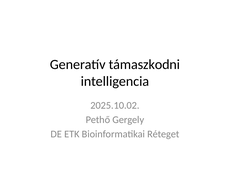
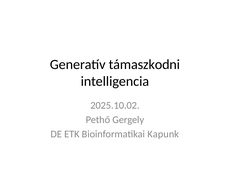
Réteget: Réteget -> Kapunk (163, 134)
